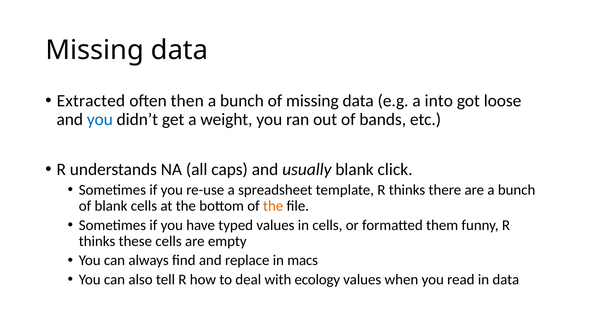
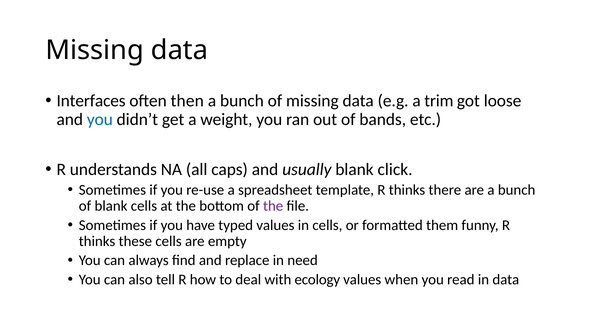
Extracted: Extracted -> Interfaces (91, 101)
into: into -> trim (439, 101)
the colour: orange -> purple (273, 206)
macs: macs -> need (303, 260)
